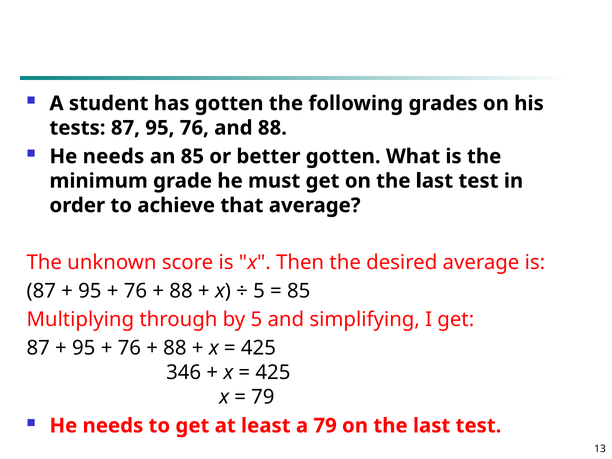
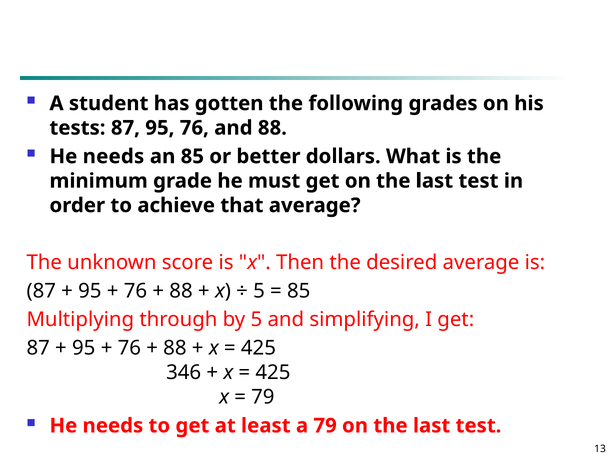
better gotten: gotten -> dollars (343, 156)
